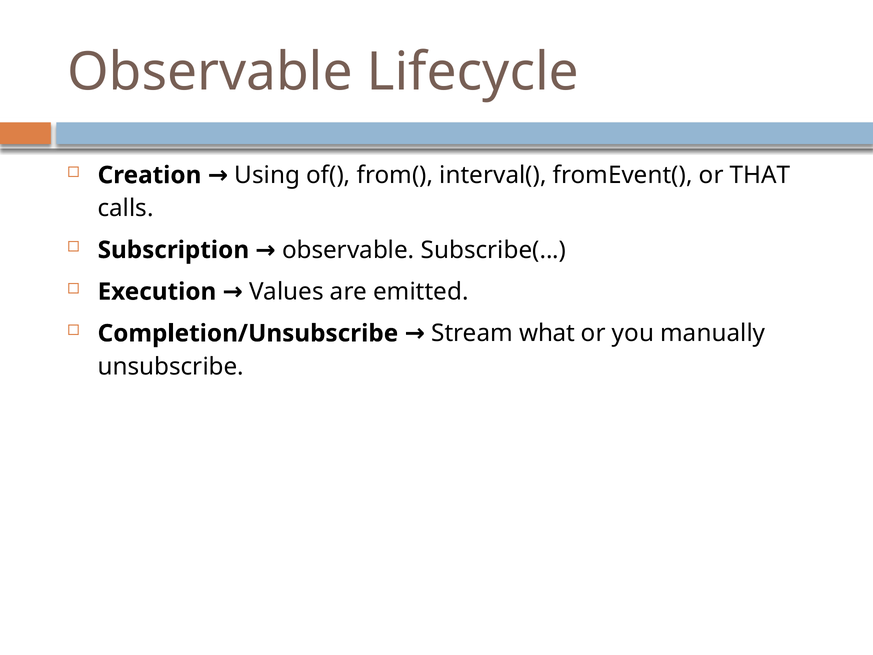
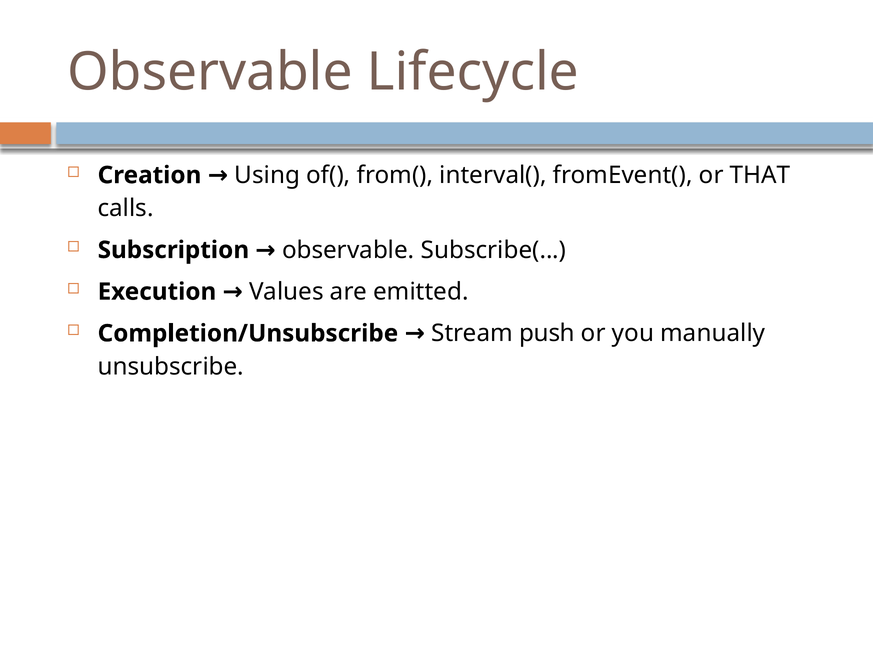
what: what -> push (547, 333)
